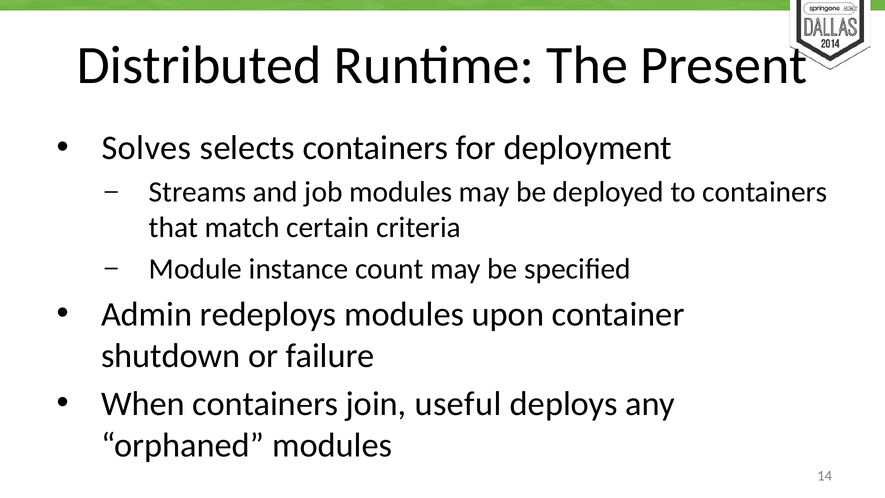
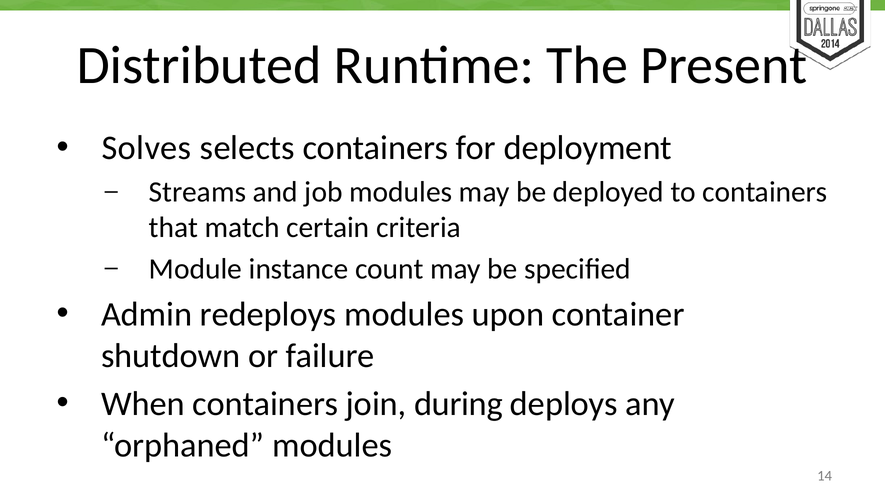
useful: useful -> during (458, 404)
